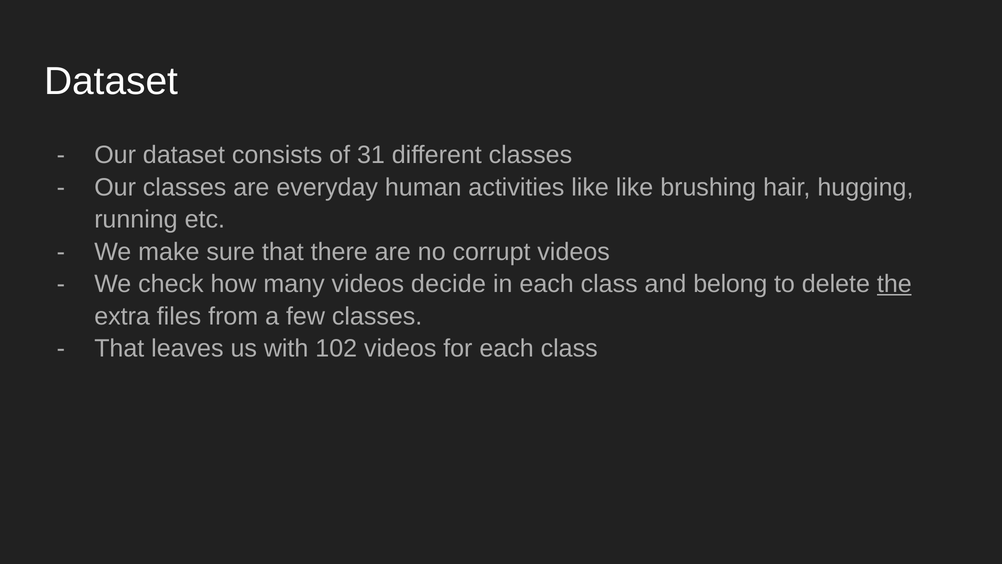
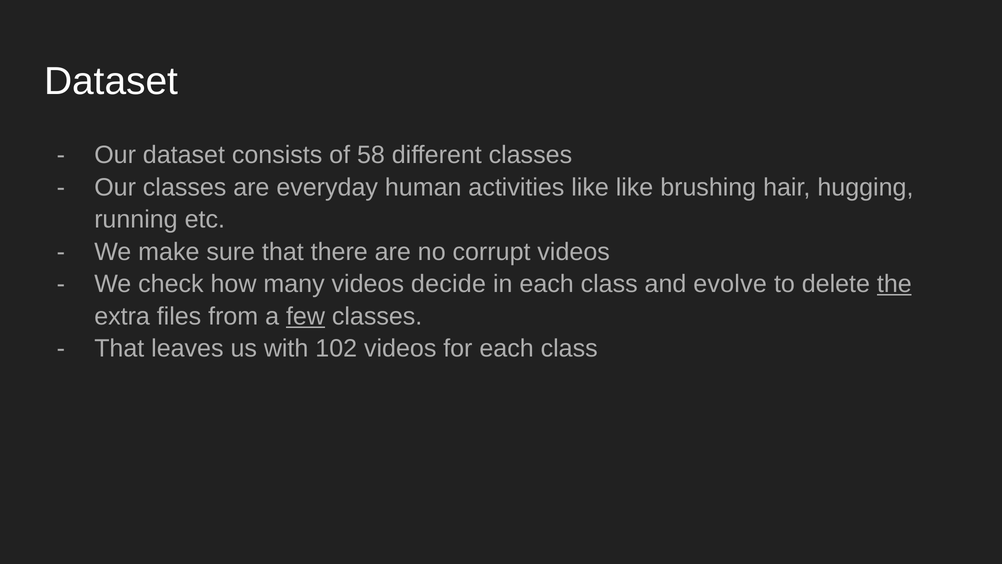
31: 31 -> 58 (371, 155)
belong: belong -> evolve (730, 284)
few underline: none -> present (306, 316)
